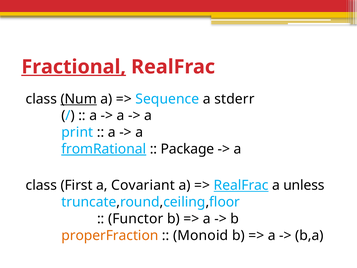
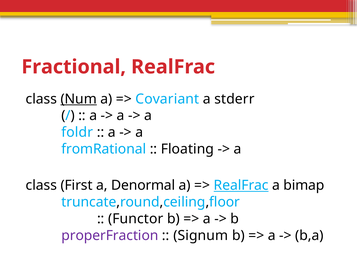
Fractional underline: present -> none (74, 67)
Sequence: Sequence -> Covariant (167, 99)
print: print -> foldr (77, 132)
fromRational underline: present -> none (104, 149)
Package: Package -> Floating (187, 149)
Covariant: Covariant -> Denormal (143, 185)
unless: unless -> bimap (304, 185)
properFraction colour: orange -> purple (110, 235)
Monoid: Monoid -> Signum (201, 235)
